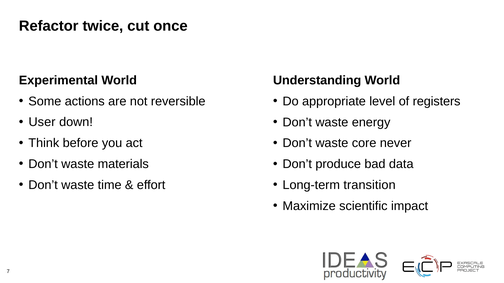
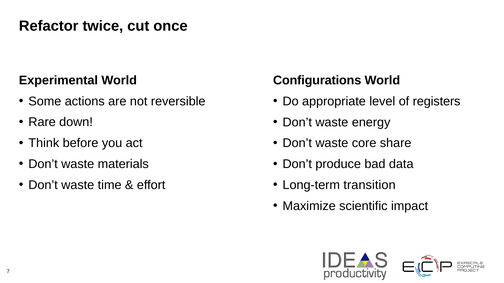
Understanding: Understanding -> Configurations (317, 81)
User: User -> Rare (42, 122)
never: never -> share (396, 143)
